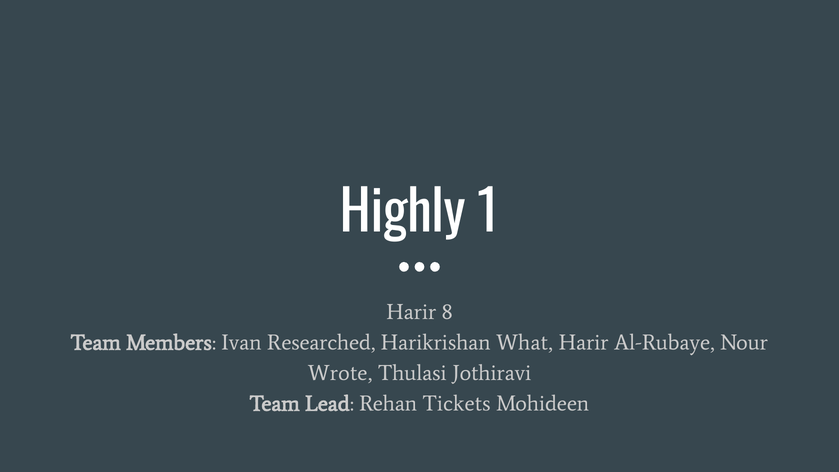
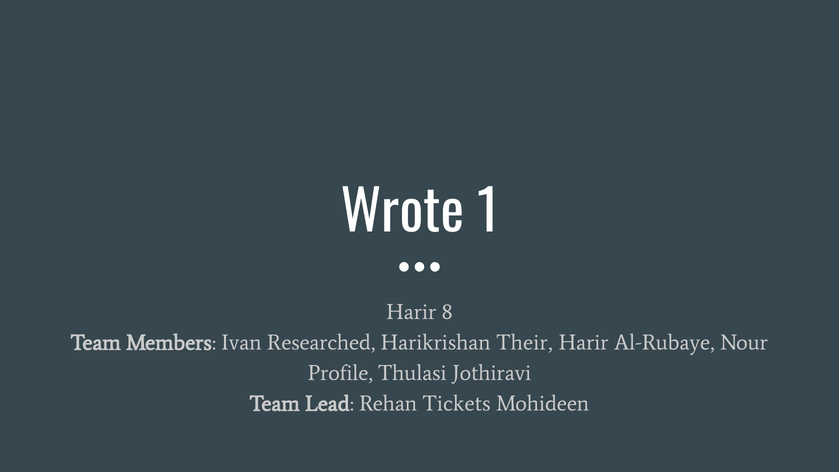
Highly: Highly -> Wrote (402, 213)
What: What -> Their (525, 342)
Wrote: Wrote -> Profile (340, 373)
